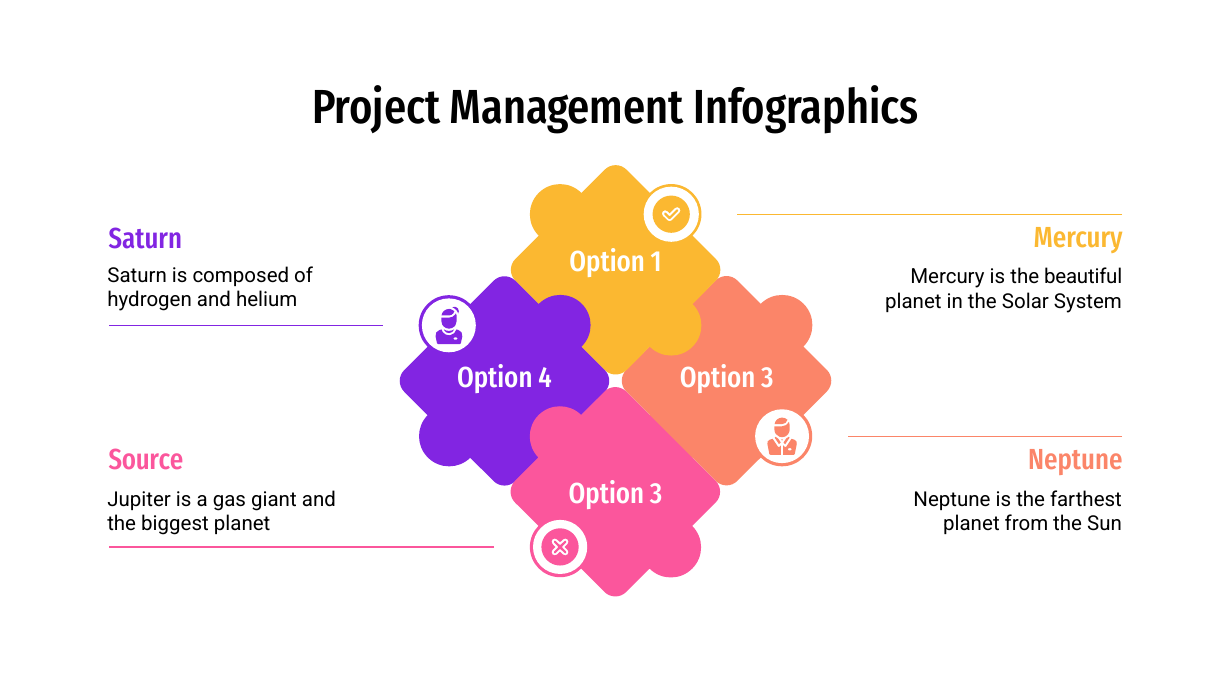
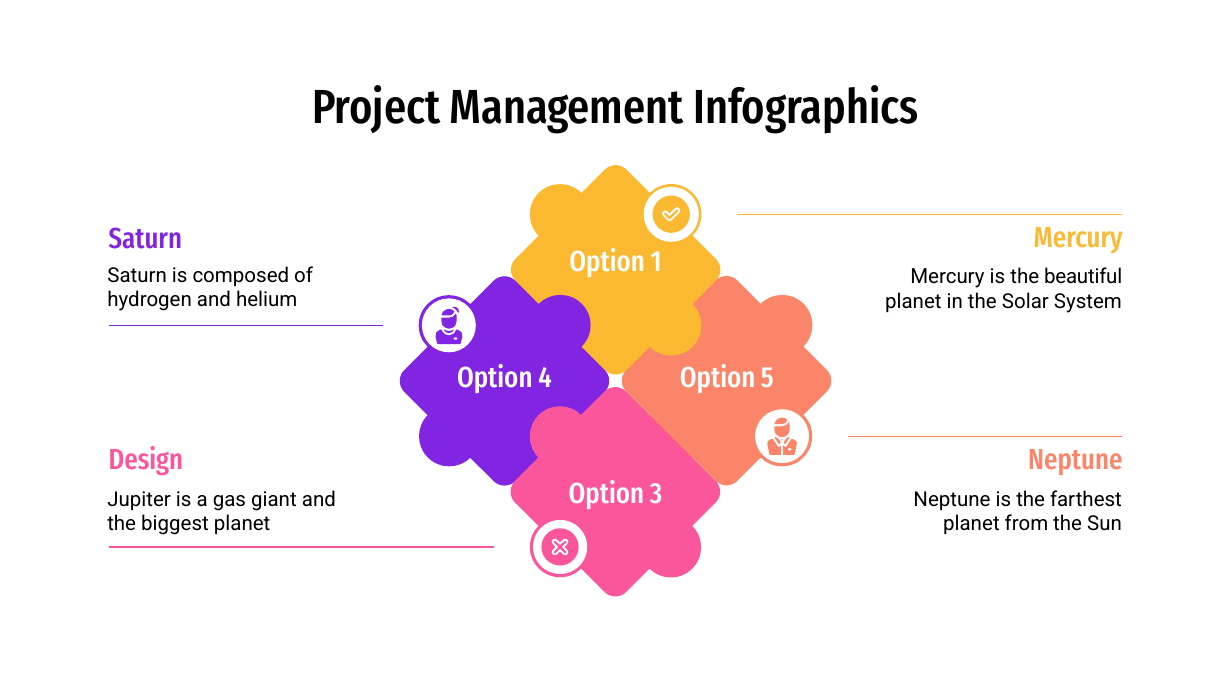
3: 3 -> 5 (767, 378)
Source: Source -> Design (146, 460)
